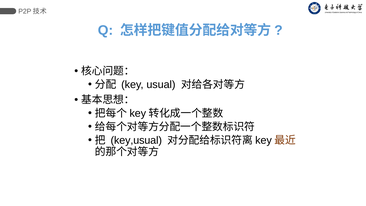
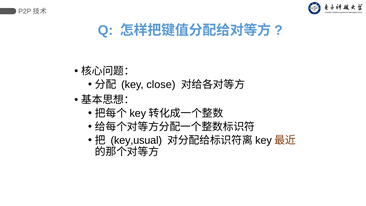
usual: usual -> close (161, 85)
